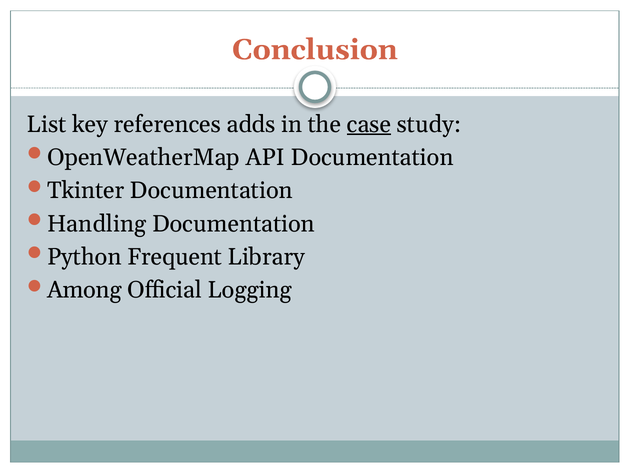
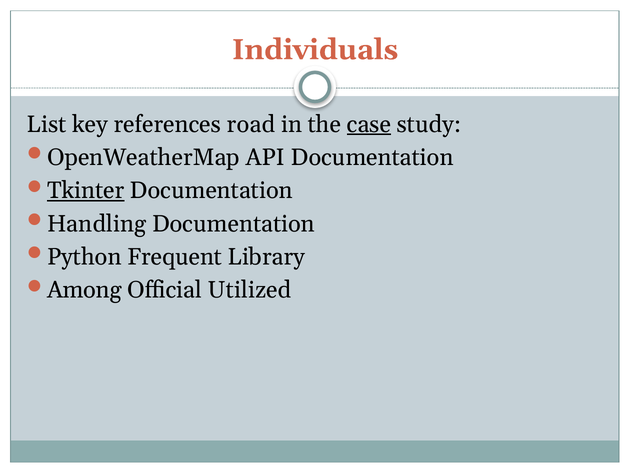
Conclusion: Conclusion -> Individuals (315, 50)
adds: adds -> road (251, 124)
Tkinter underline: none -> present (86, 190)
Logging: Logging -> Utilized (250, 290)
